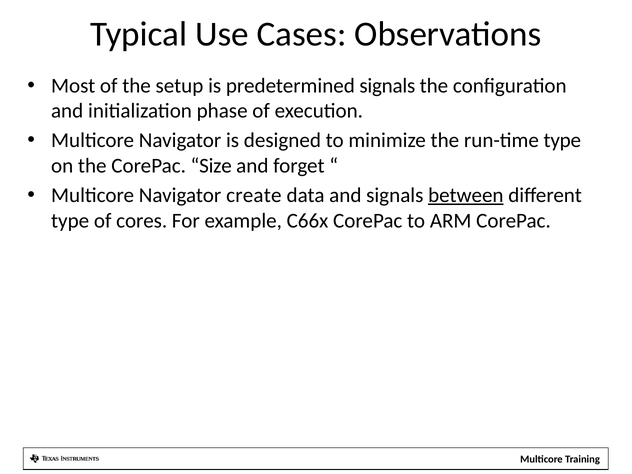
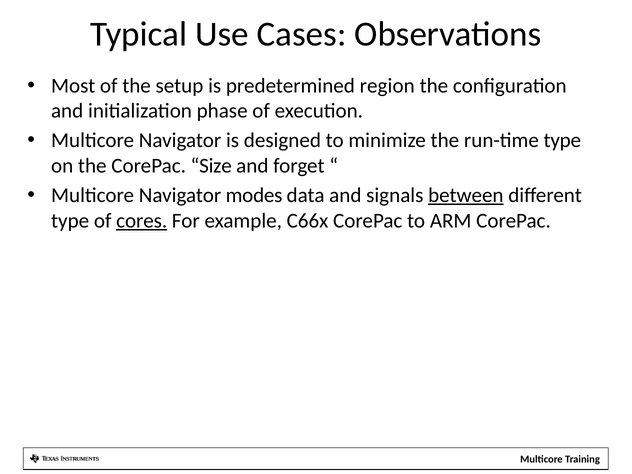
predetermined signals: signals -> region (387, 86)
create: create -> modes (254, 195)
cores underline: none -> present (142, 221)
